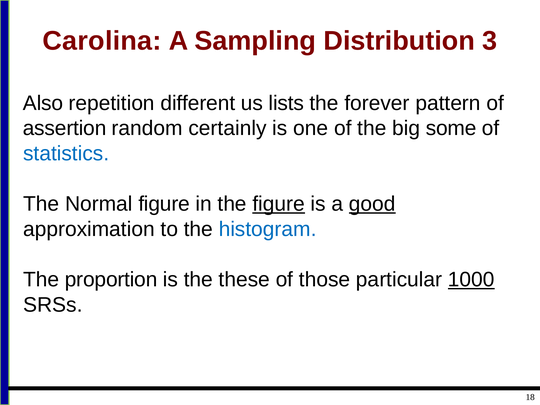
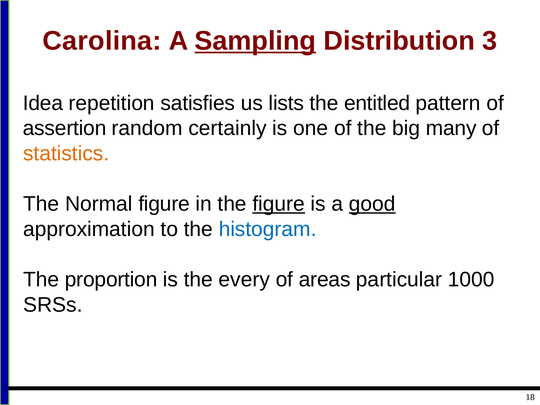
Sampling underline: none -> present (255, 41)
Also: Also -> Idea (43, 103)
different: different -> satisfies (198, 103)
forever: forever -> entitled (377, 103)
some: some -> many (451, 128)
statistics colour: blue -> orange (66, 154)
these: these -> every (244, 280)
those: those -> areas (325, 280)
1000 underline: present -> none (471, 280)
